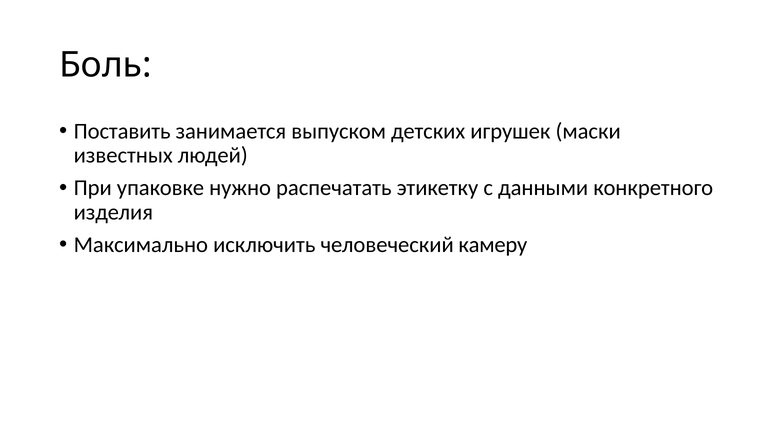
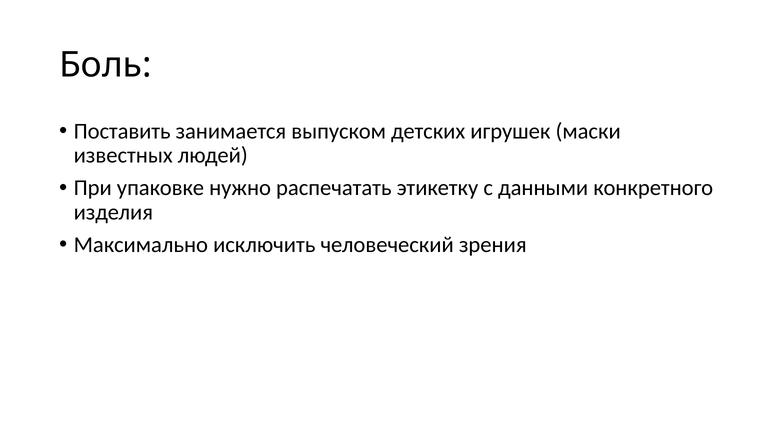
камеру: камеру -> зрения (493, 245)
